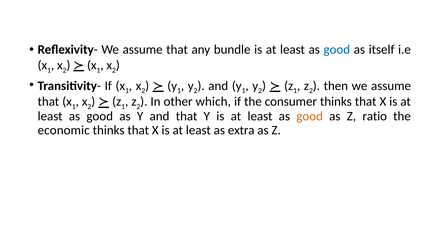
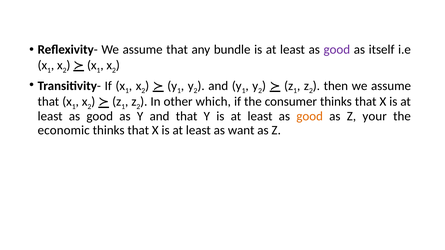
good colour: blue -> purple (337, 50)
ratio: ratio -> your (375, 116)
extra: extra -> want (241, 130)
